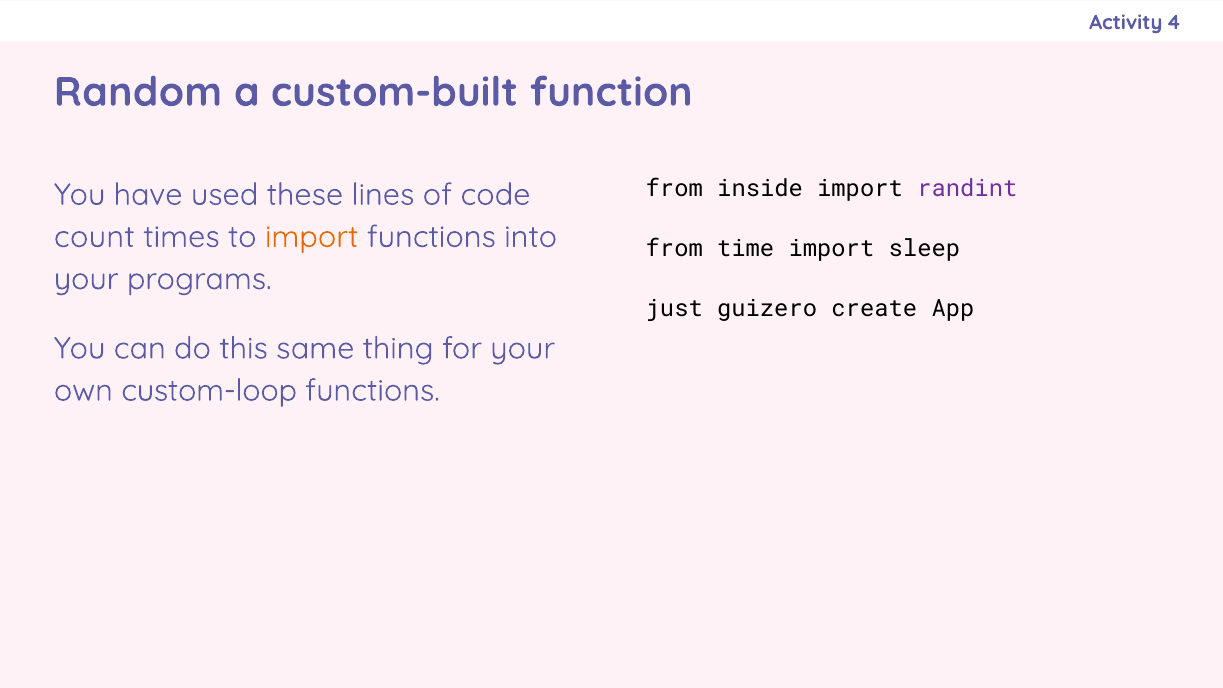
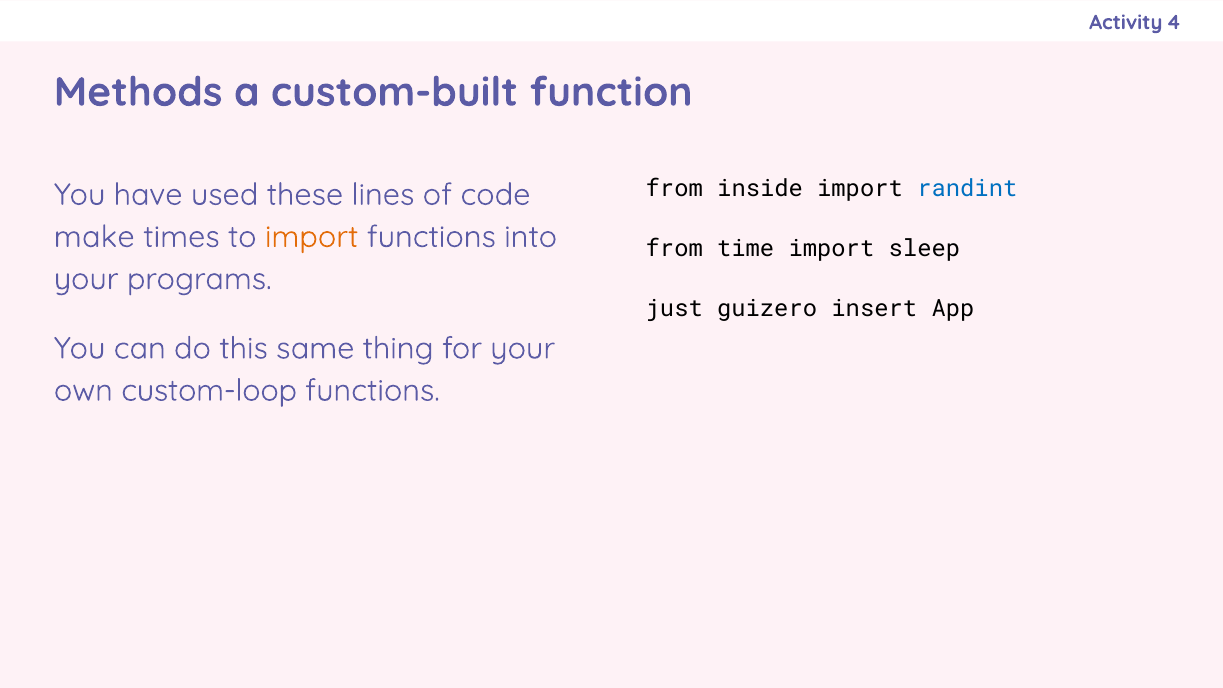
Random: Random -> Methods (138, 92)
randint colour: purple -> blue (967, 189)
count: count -> make (94, 237)
create: create -> insert (874, 309)
